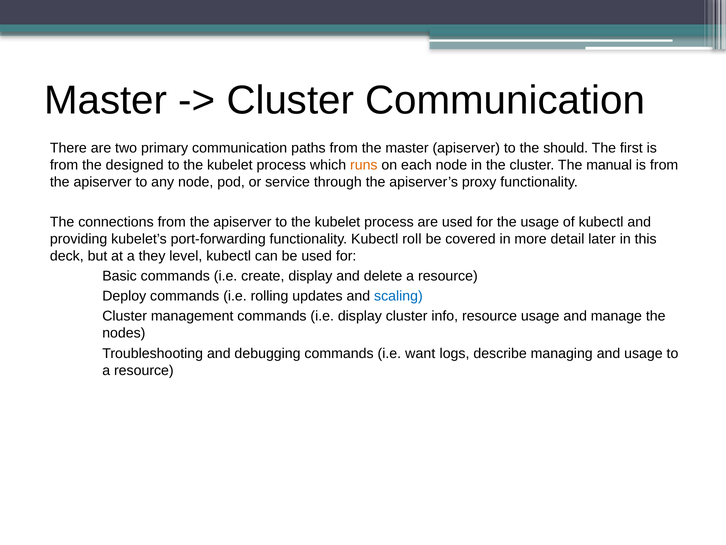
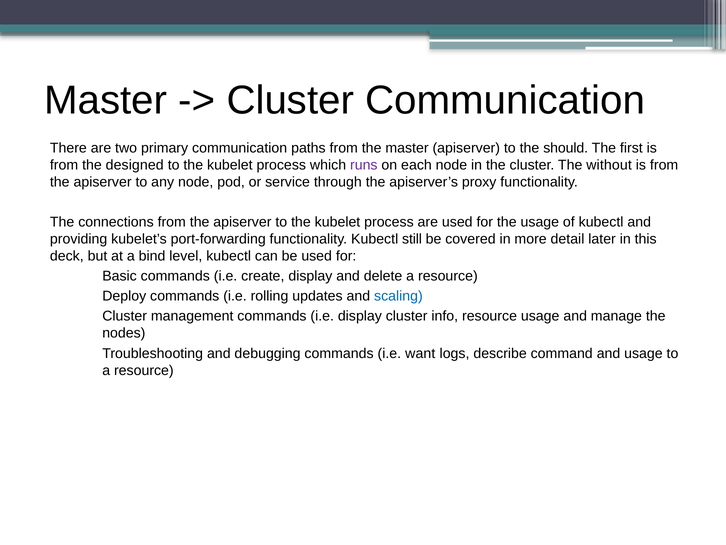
runs colour: orange -> purple (364, 165)
manual: manual -> without (609, 165)
roll: roll -> still (412, 239)
they: they -> bind (152, 256)
managing: managing -> command (562, 353)
